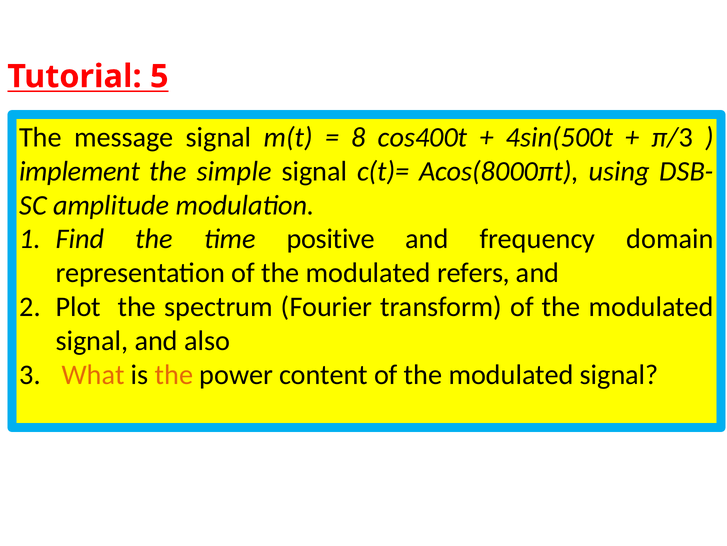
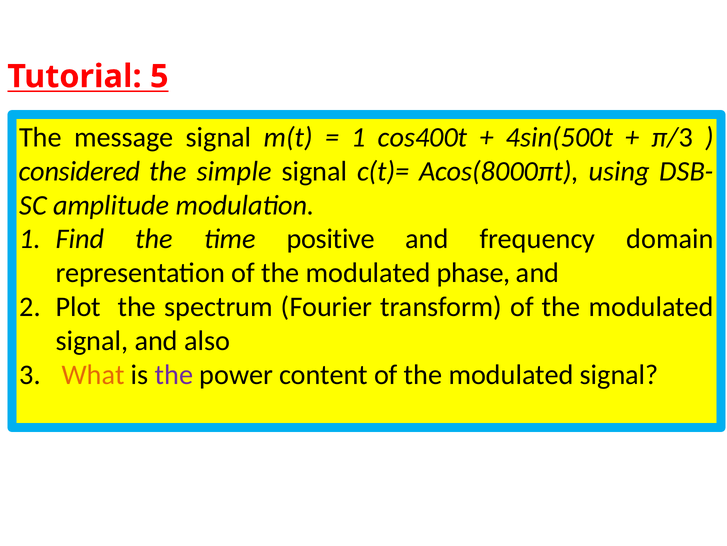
8: 8 -> 1 (359, 137)
implement: implement -> considered (80, 171)
refers: refers -> phase (473, 273)
the colour: orange -> purple (174, 375)
